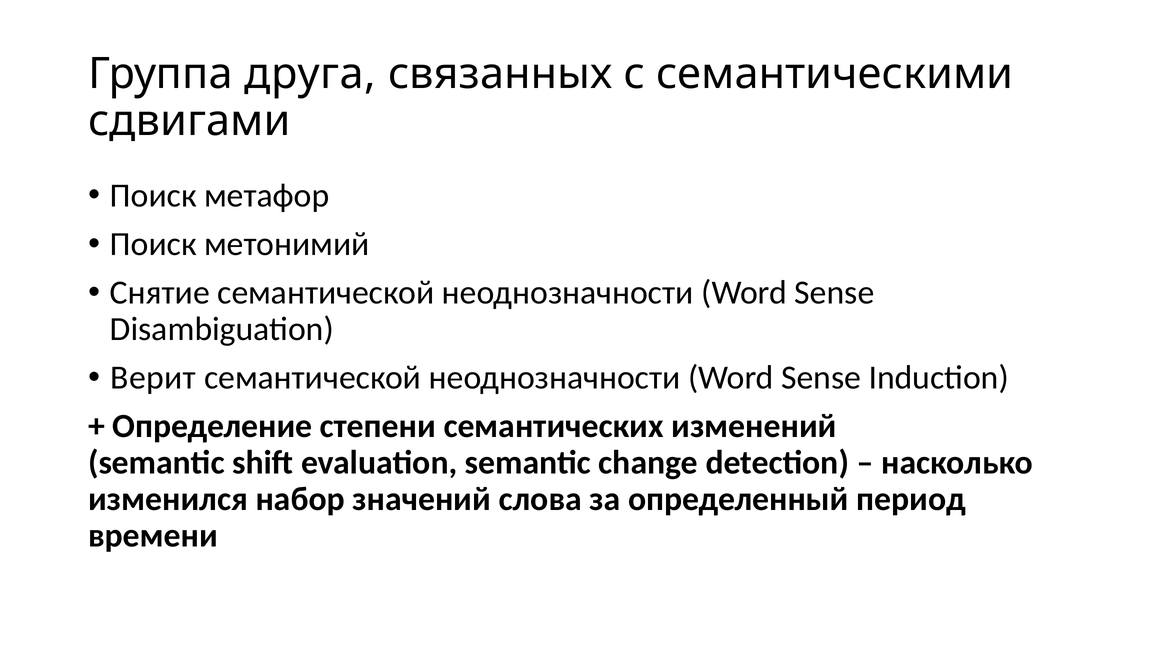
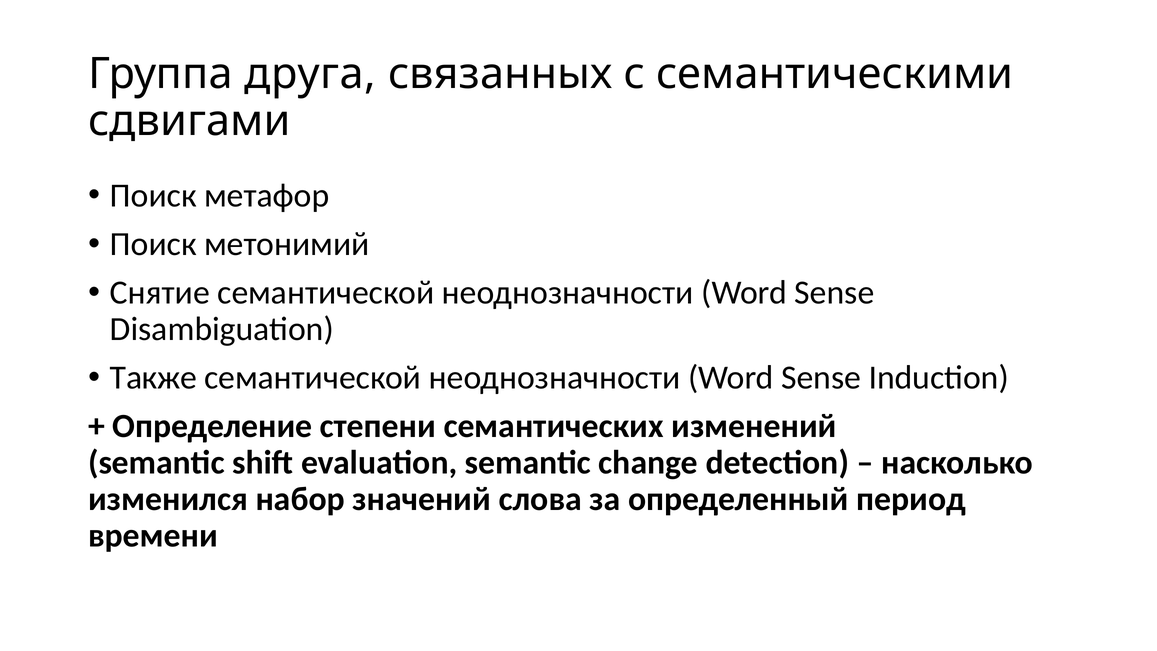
Верит: Верит -> Также (153, 378)
